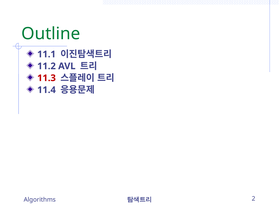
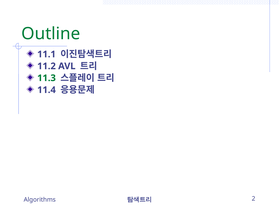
11.3 colour: red -> green (47, 78)
